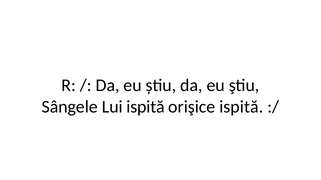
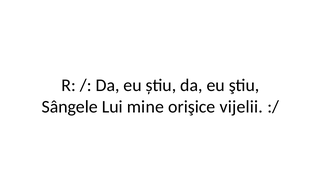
Lui ispită: ispită -> mine (145, 107)
orişice ispită: ispită -> vijelii (241, 107)
